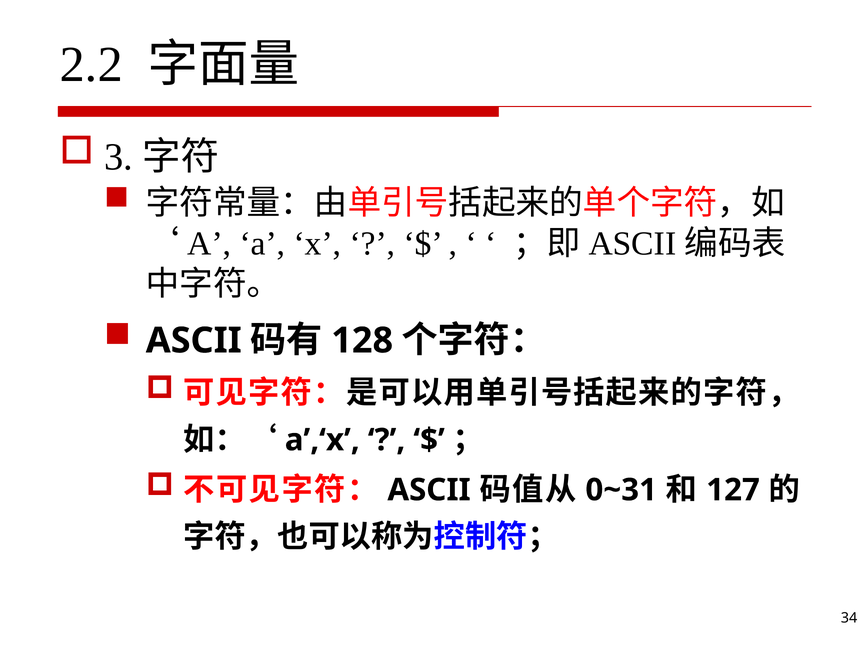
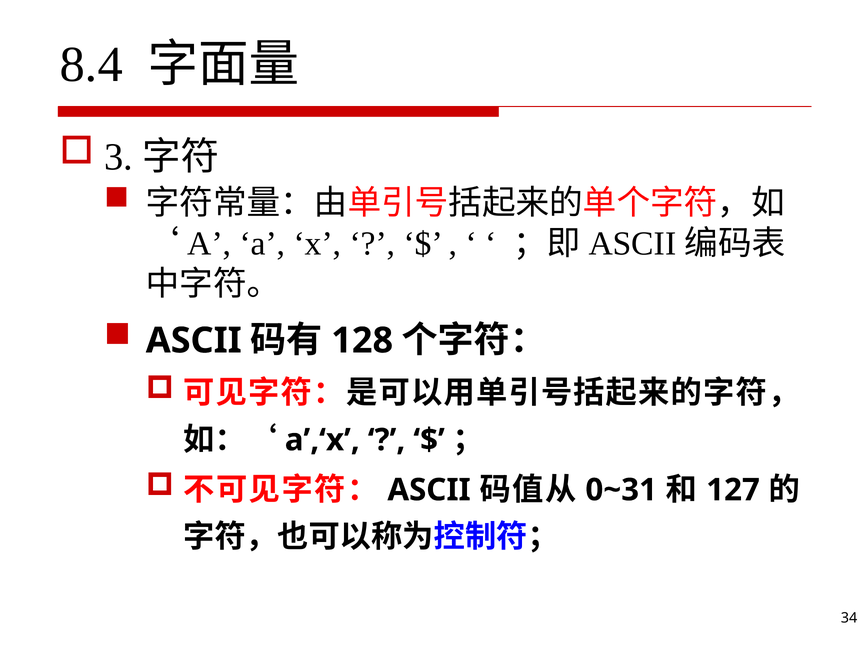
2.2: 2.2 -> 8.4 (91, 65)
